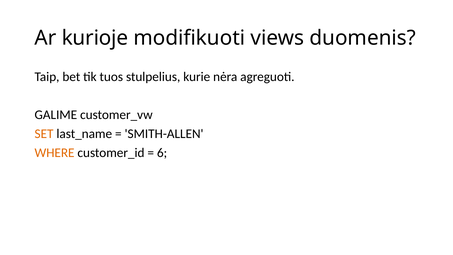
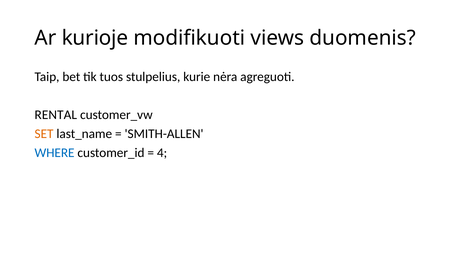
GALIME: GALIME -> RENTAL (56, 115)
WHERE colour: orange -> blue (55, 153)
6: 6 -> 4 (162, 153)
